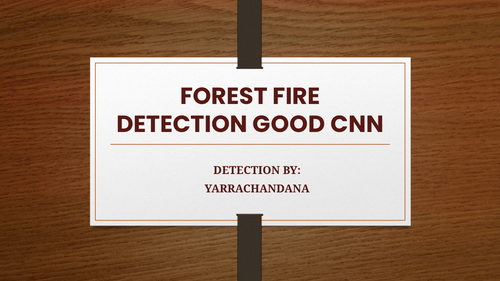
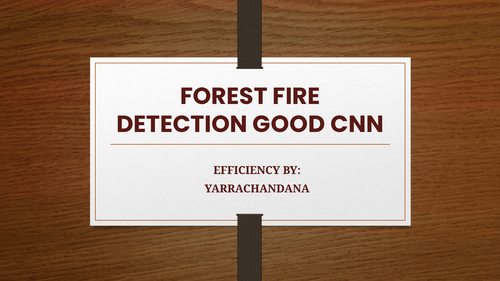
DETECTION: DETECTION -> EFFICIENCY (247, 170)
